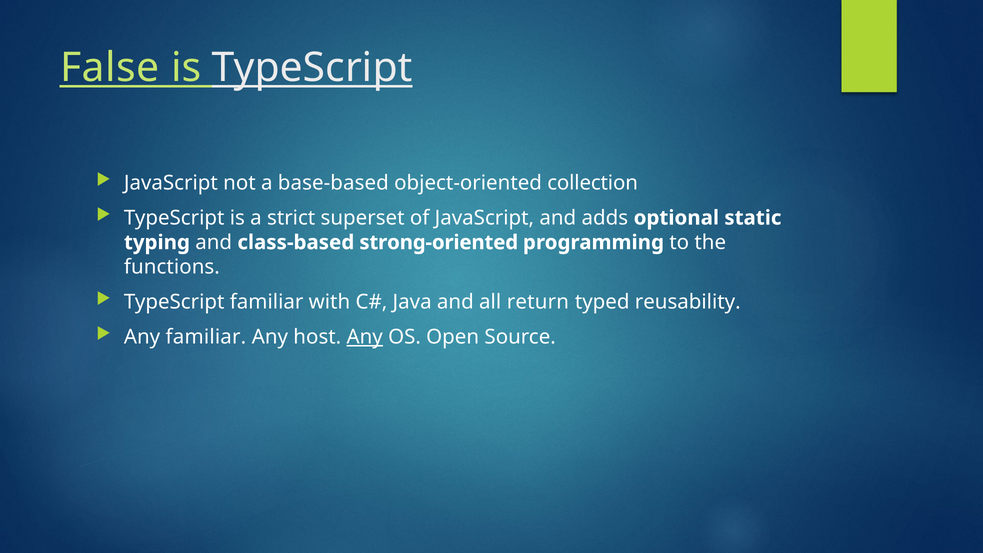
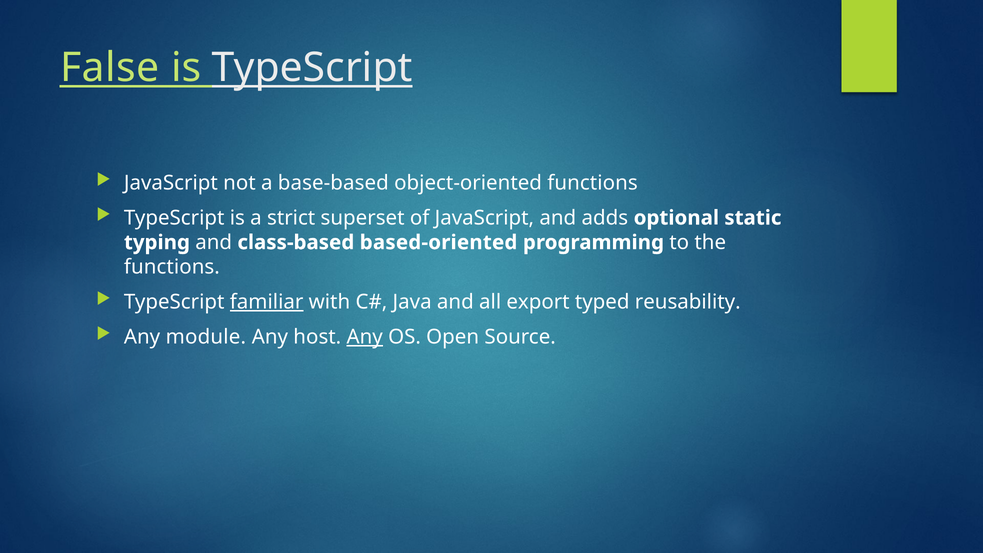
object-oriented collection: collection -> functions (592, 183)
strong-oriented: strong-oriented -> based-oriented (439, 242)
familiar underline: none -> present (267, 302)
return: return -> export (538, 302)
Any familiar: familiar -> module (206, 337)
